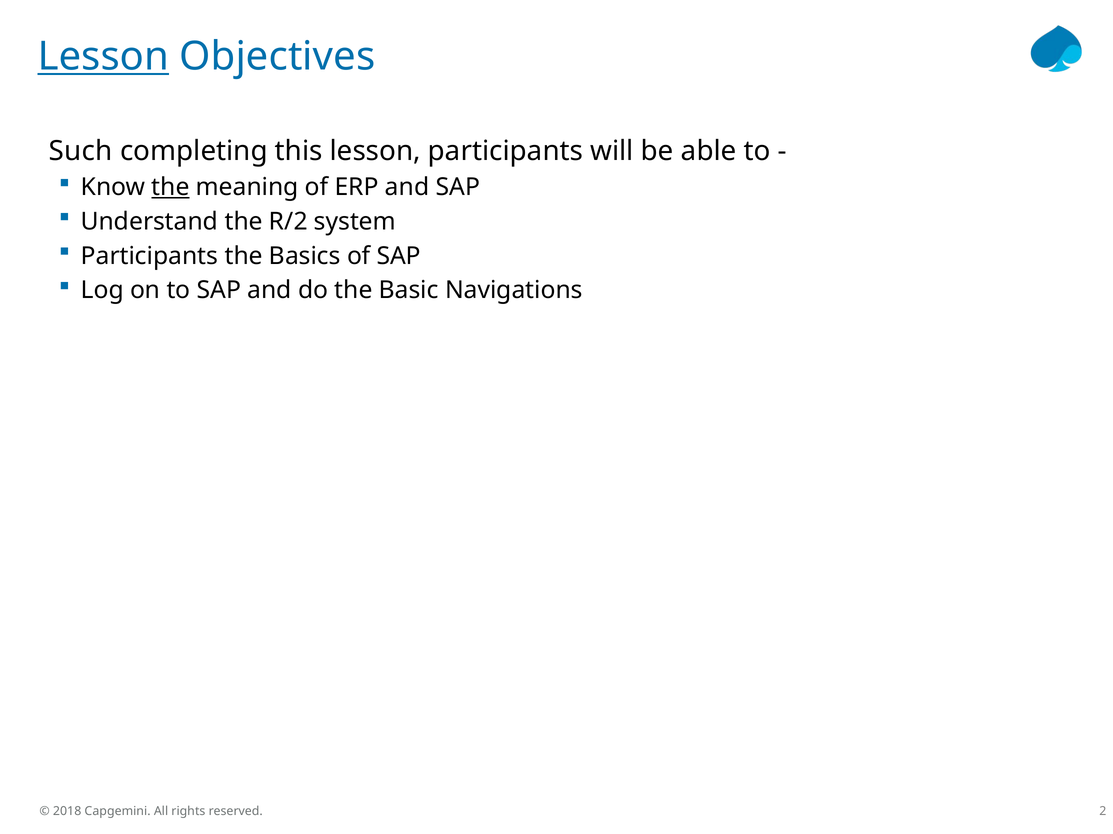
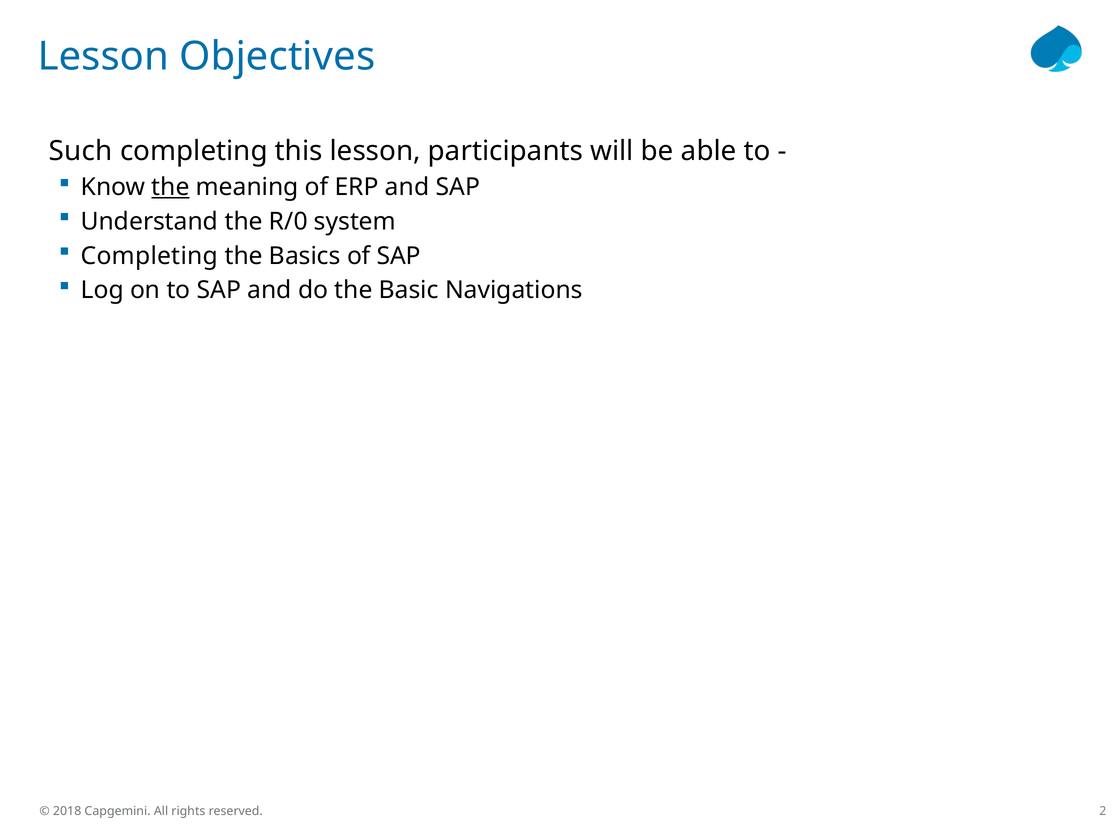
Lesson underline: present -> none (103, 57)
R/2: R/2 -> R/0 (288, 222)
Participants: Participants -> Completing (149, 256)
